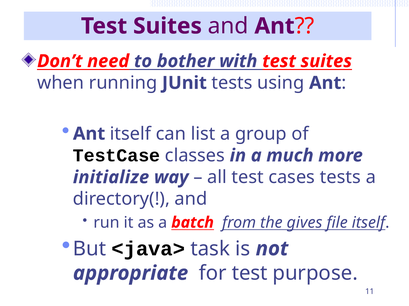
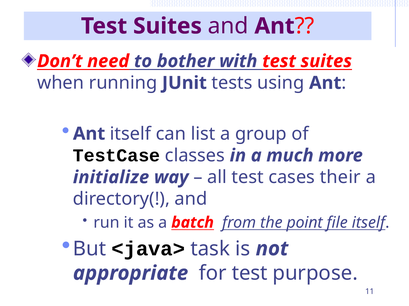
cases tests: tests -> their (340, 178)
gives: gives -> point (305, 223)
